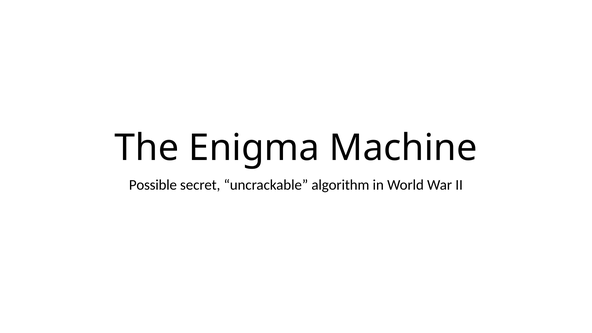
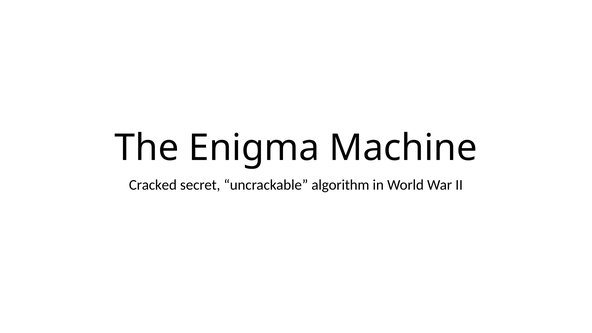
Possible: Possible -> Cracked (153, 185)
